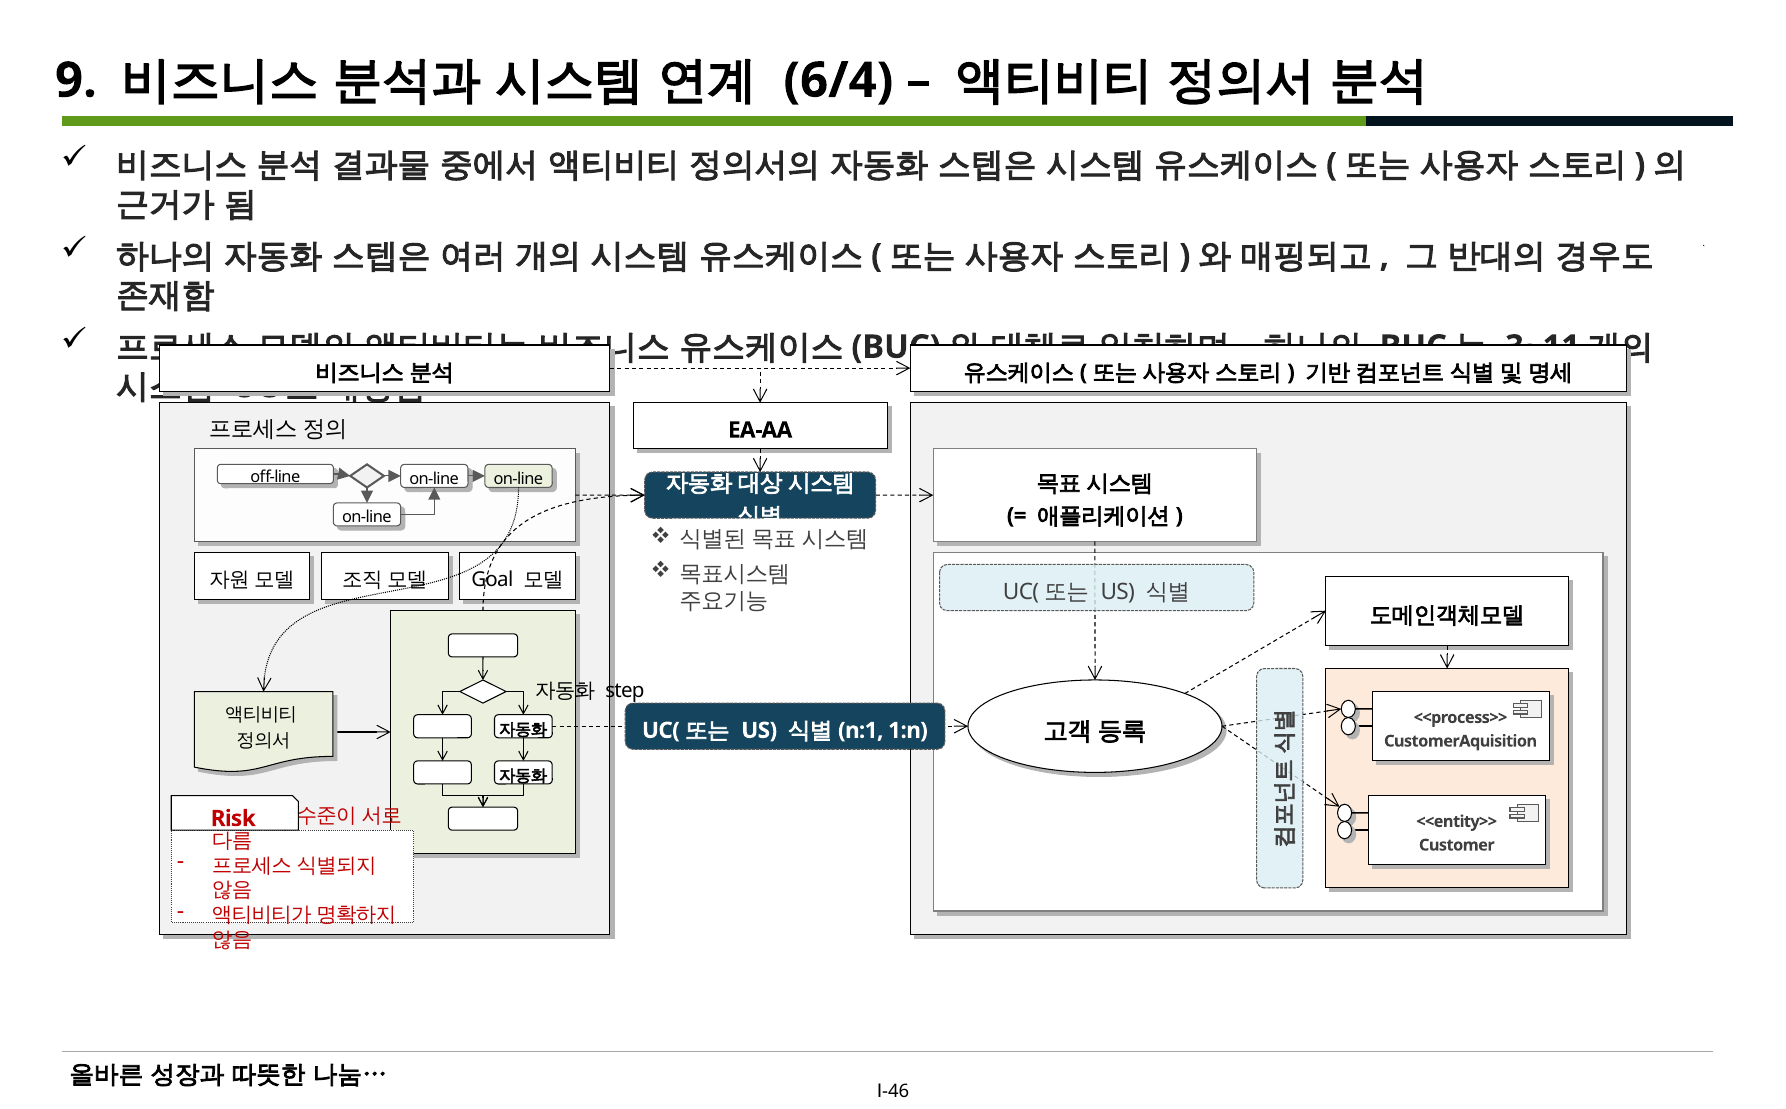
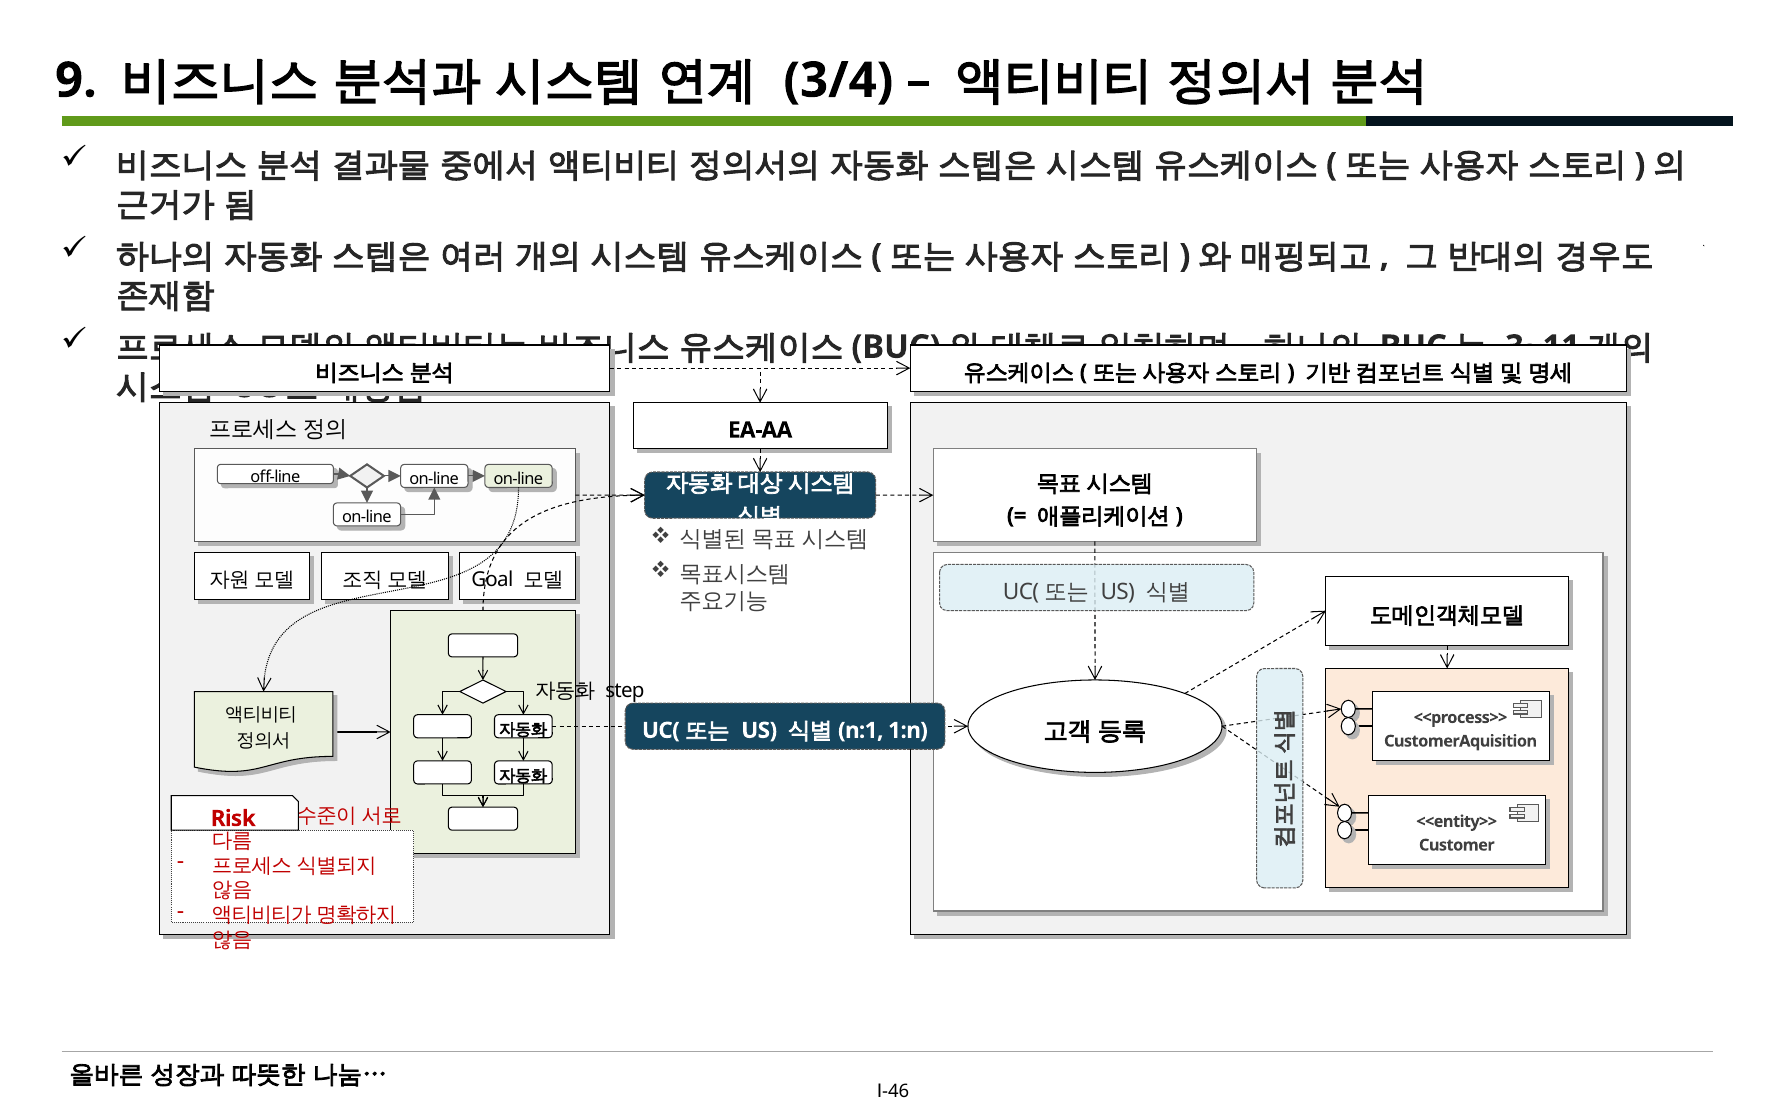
6/4: 6/4 -> 3/4 (838, 80)
